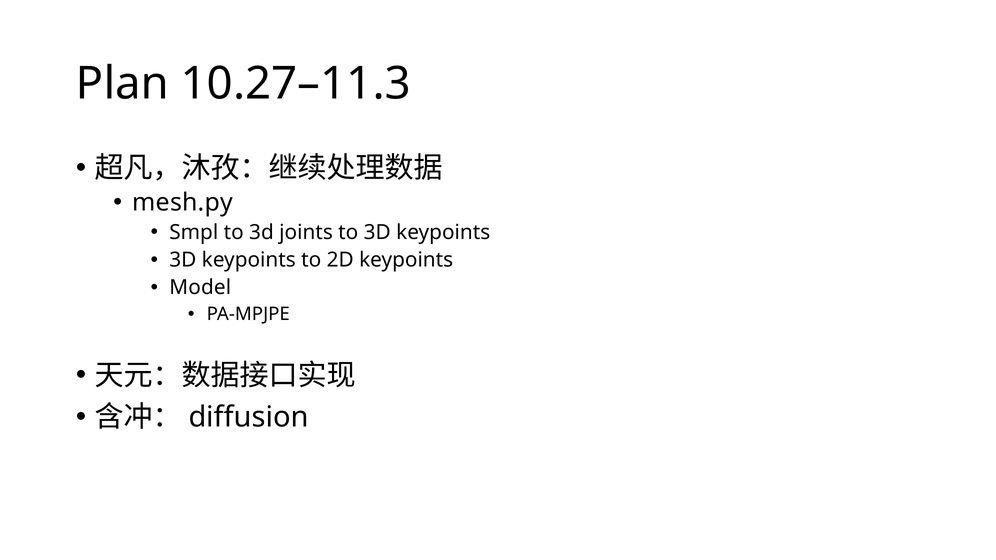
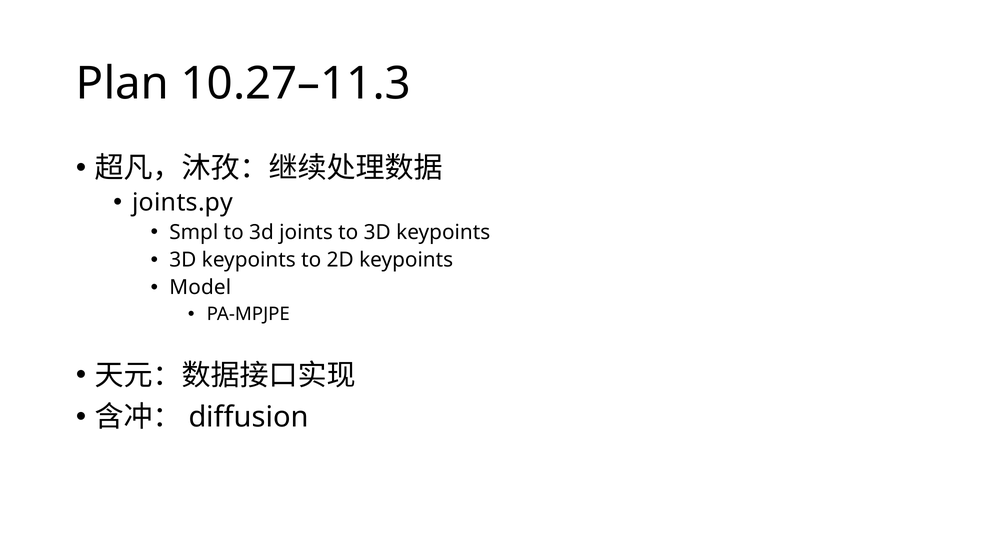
mesh.py: mesh.py -> joints.py (183, 203)
